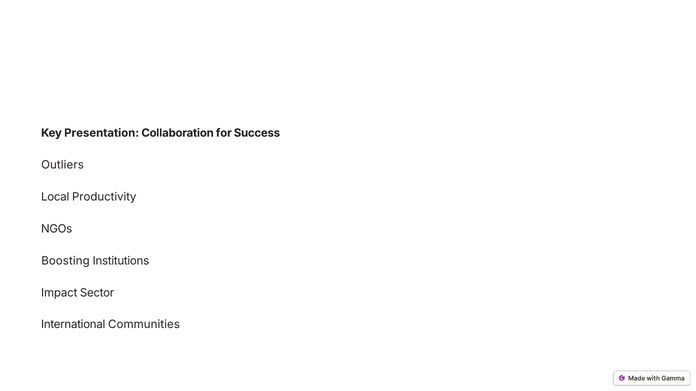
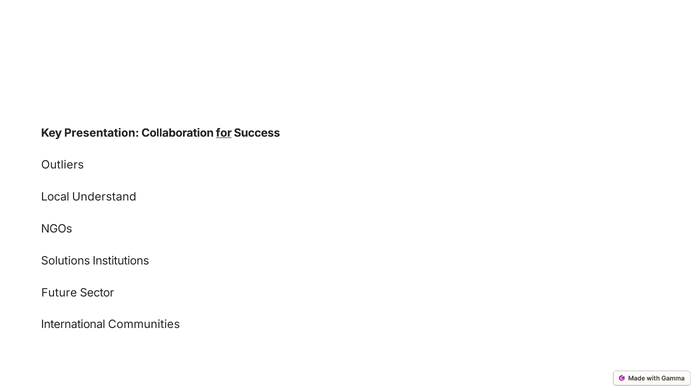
for underline: none -> present (224, 133)
Productivity: Productivity -> Understand (104, 197)
Boosting: Boosting -> Solutions (66, 261)
Impact: Impact -> Future (59, 293)
